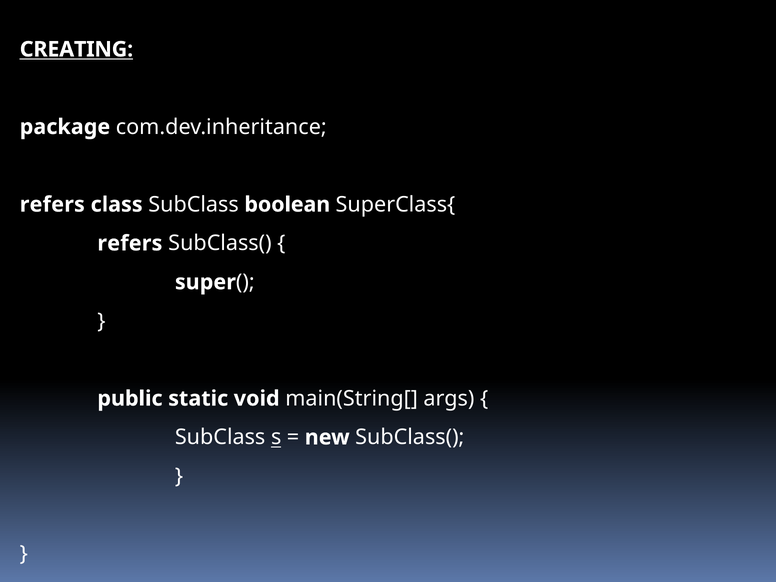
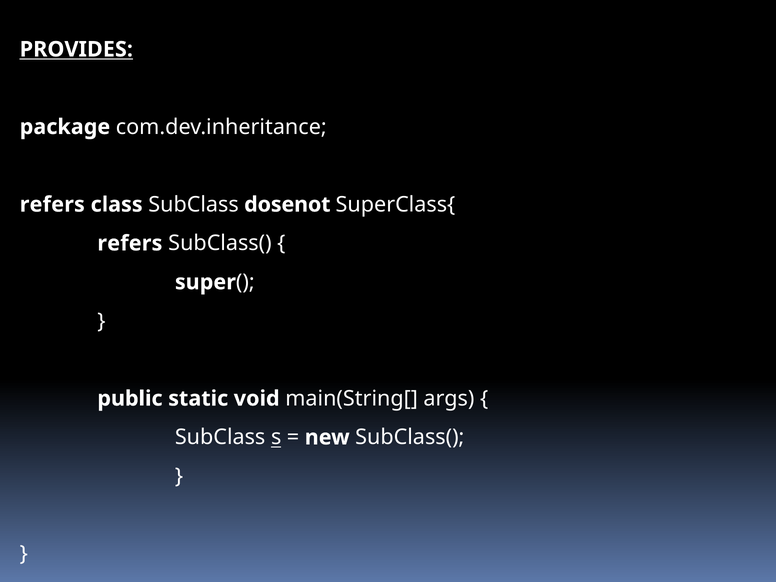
CREATING: CREATING -> PROVIDES (76, 49)
boolean: boolean -> dosenot (287, 205)
